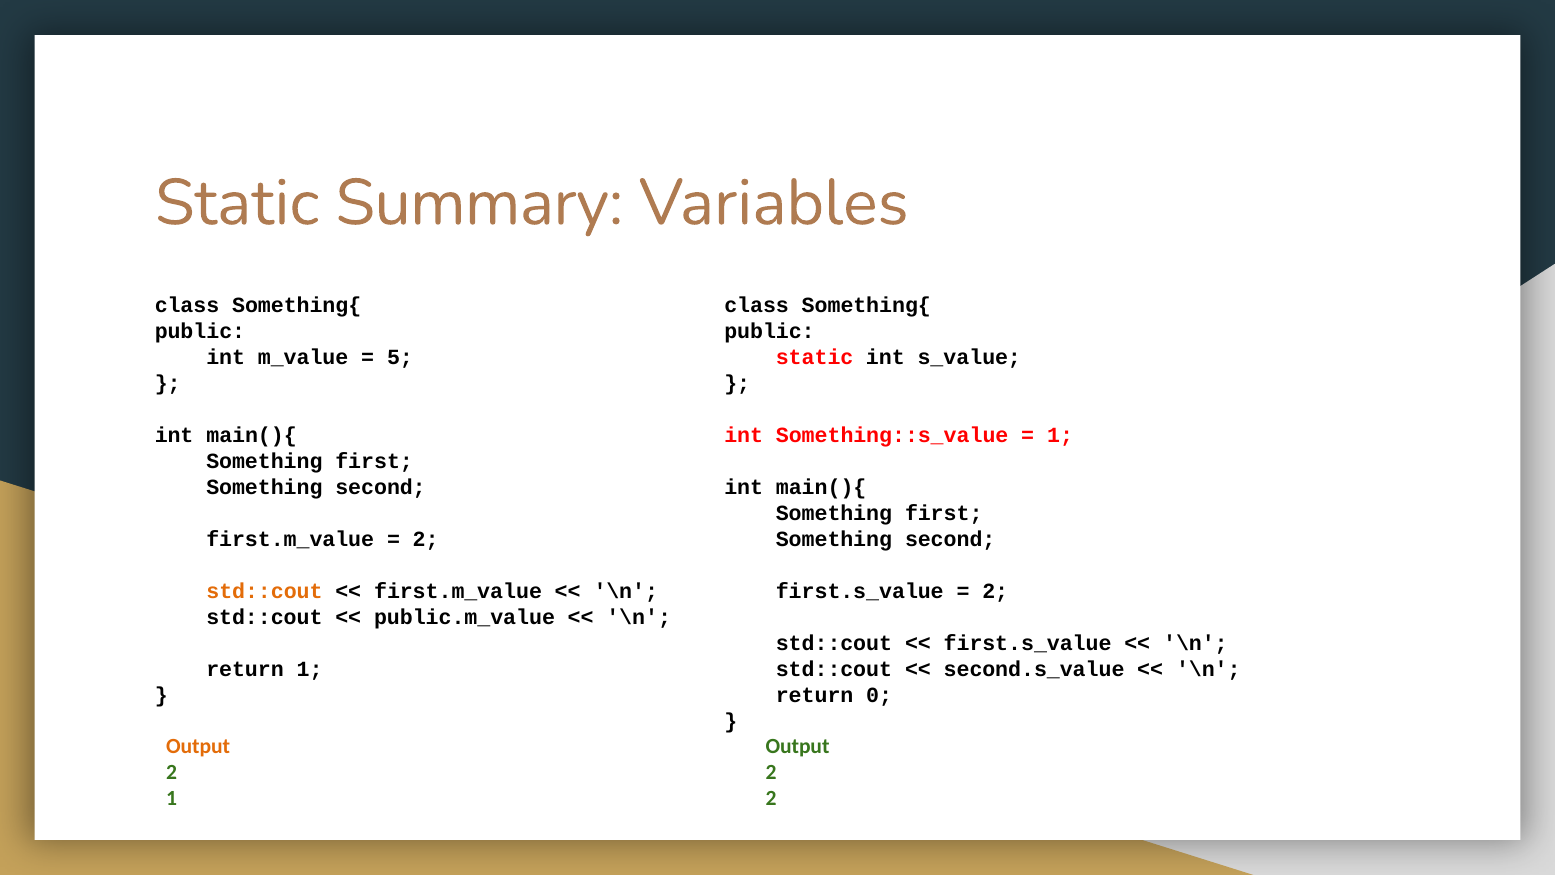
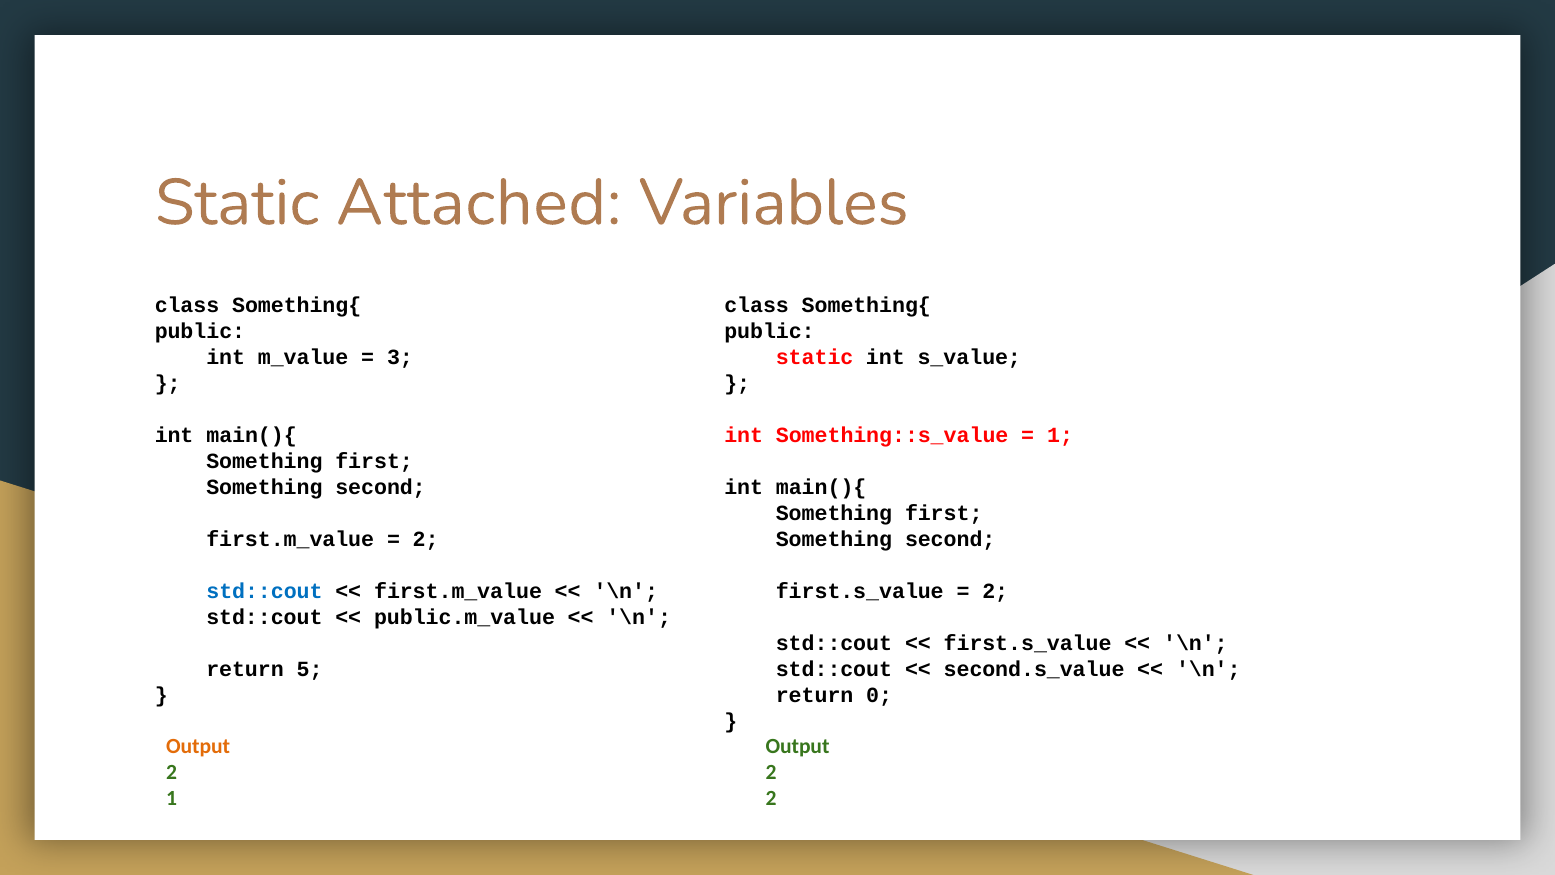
Summary: Summary -> Attached (479, 203)
5: 5 -> 3 (400, 358)
std::cout colour: orange -> blue (264, 591)
return 1: 1 -> 5 (310, 669)
